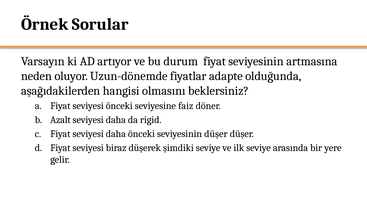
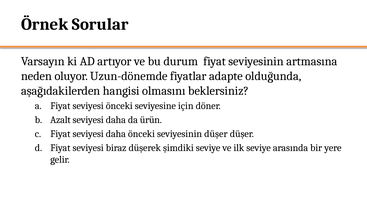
faiz: faiz -> için (186, 106)
rigid: rigid -> ürün (151, 120)
